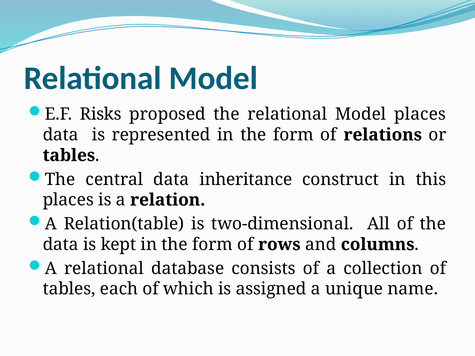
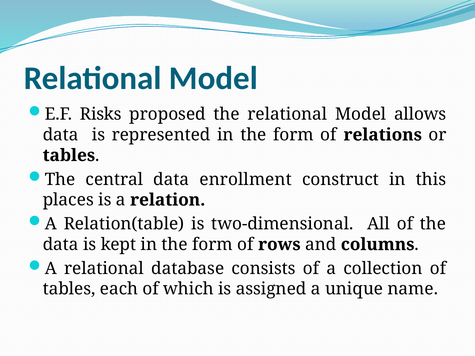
Model places: places -> allows (420, 114)
inheritance: inheritance -> enrollment (246, 179)
